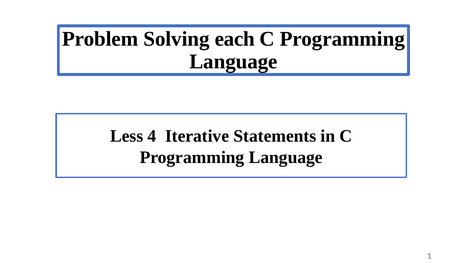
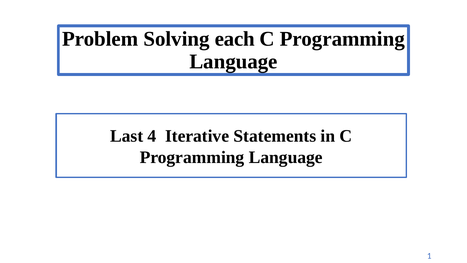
Less: Less -> Last (127, 136)
